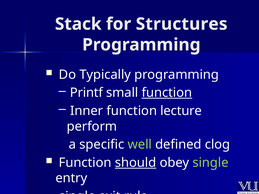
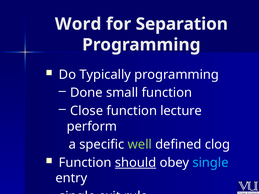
Stack: Stack -> Word (78, 24)
Structures: Structures -> Separation (182, 24)
Printf: Printf -> Done (86, 93)
function underline: present -> none (167, 93)
Inner: Inner -> Close (87, 111)
single colour: light green -> light blue (210, 163)
